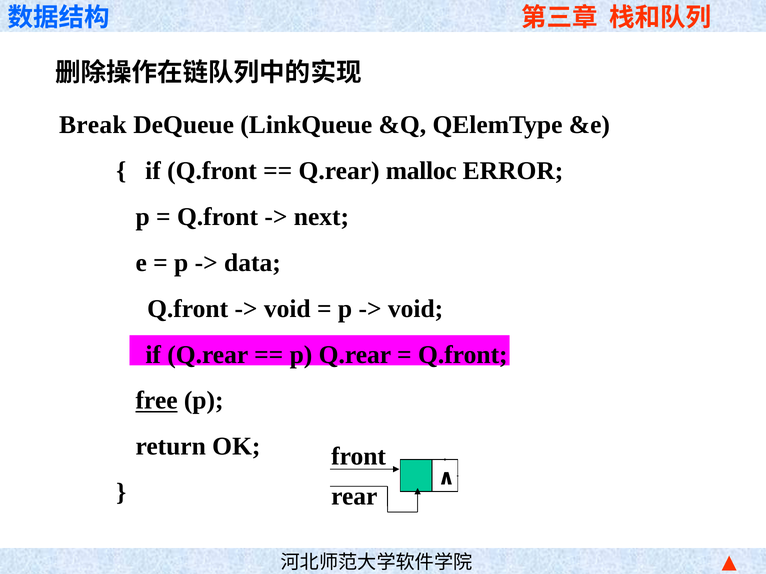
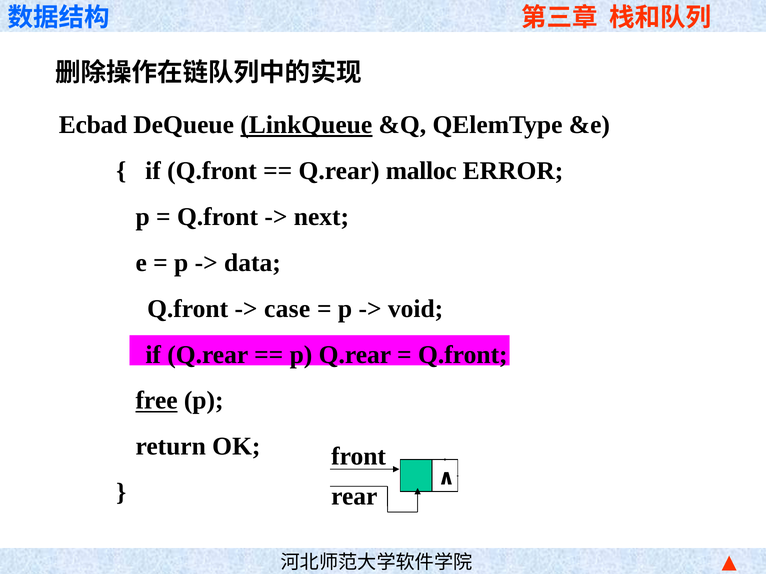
Break: Break -> Ecbad (93, 125)
LinkQueue underline: none -> present (306, 125)
void: void -> case (287, 309)
